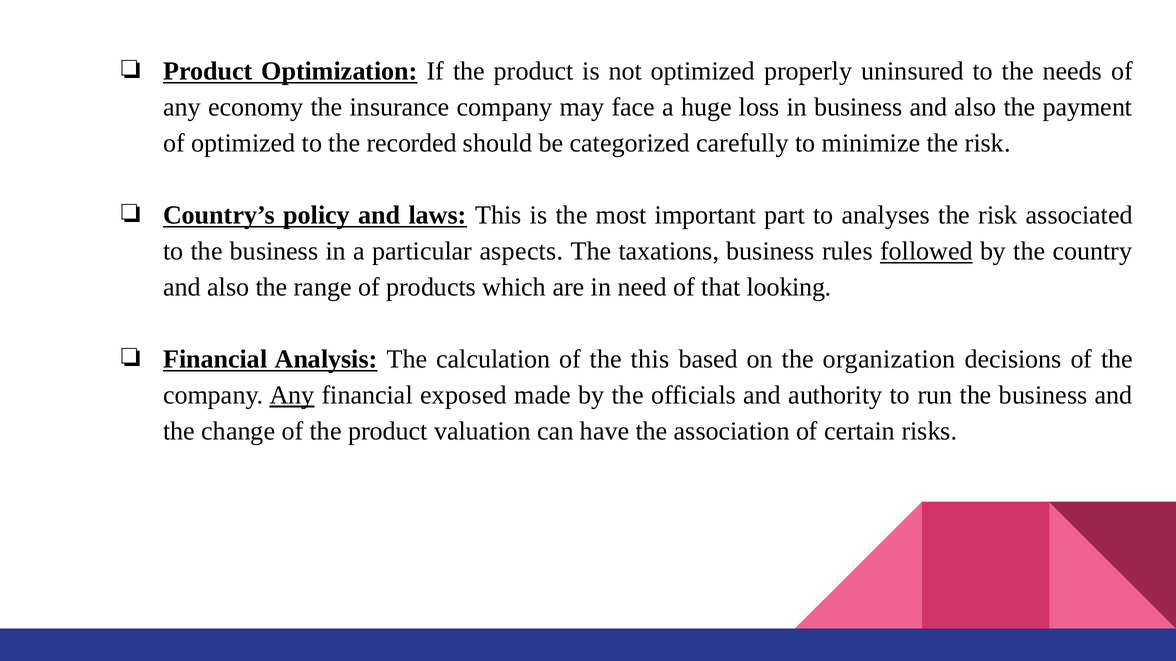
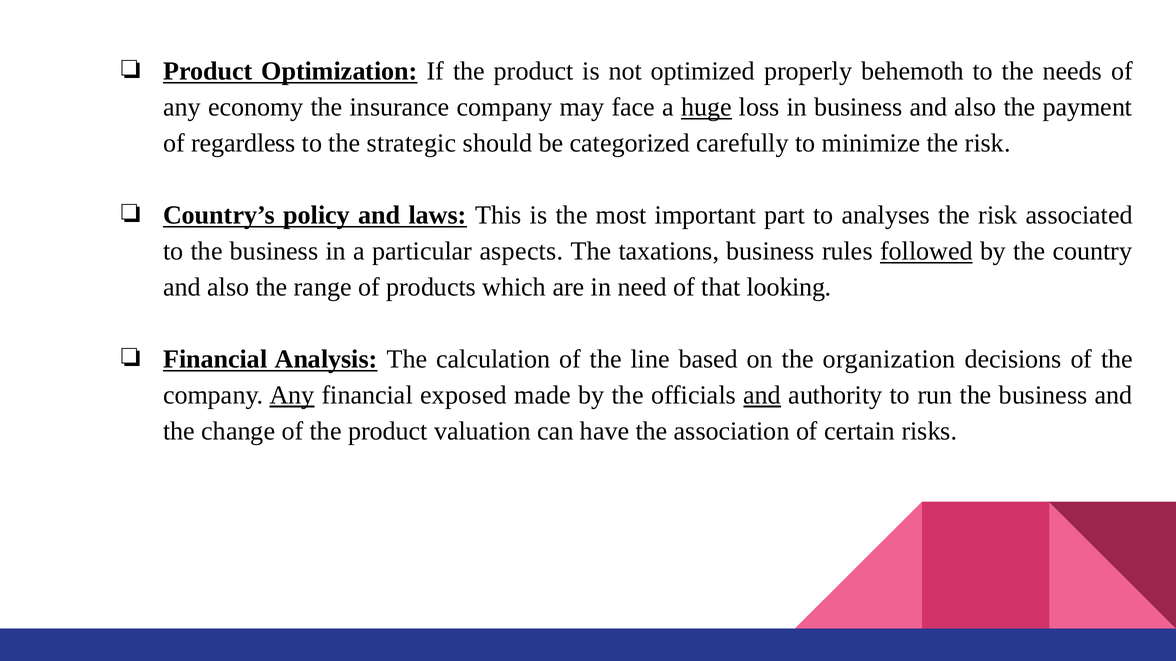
uninsured: uninsured -> behemoth (913, 71)
huge underline: none -> present (706, 107)
of optimized: optimized -> regardless (244, 143)
recorded: recorded -> strategic (412, 143)
the this: this -> line (650, 360)
and underline: none -> present (762, 396)
